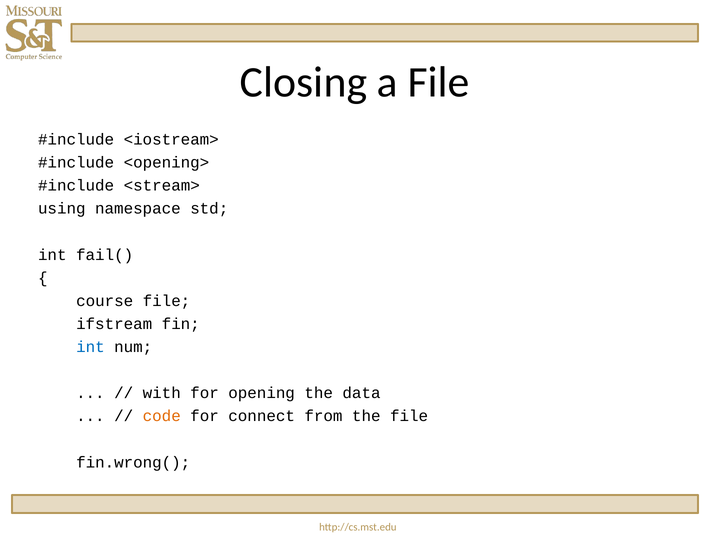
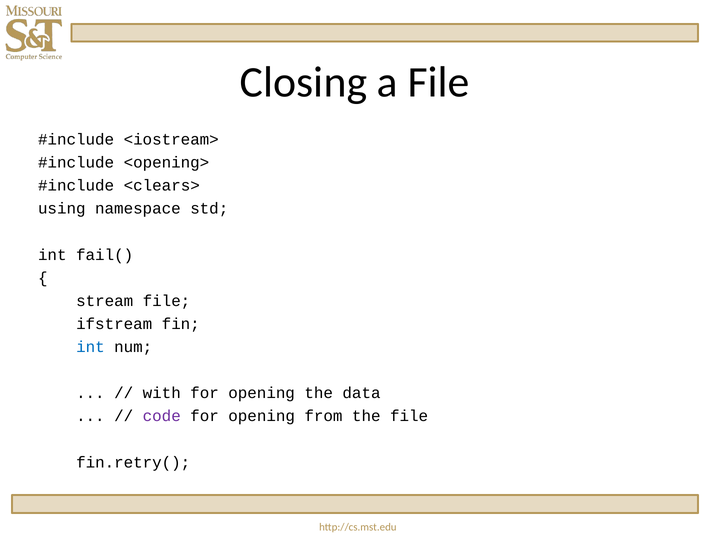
<stream>: <stream> -> <clears> (162, 186)
course: course -> stream (105, 301)
code colour: orange -> purple (162, 416)
connect: connect -> opening (262, 416)
fin.wrong(: fin.wrong( -> fin.retry( (133, 462)
